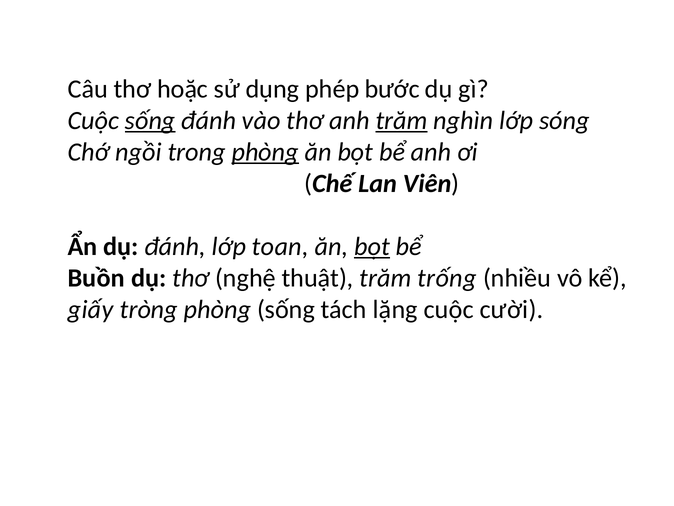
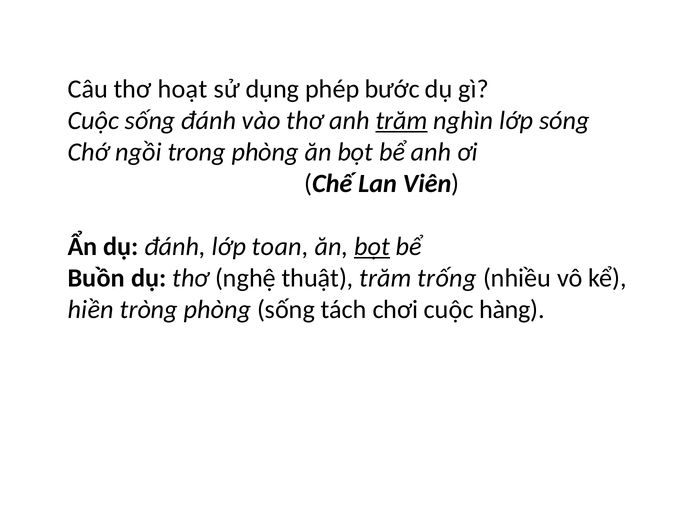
hoặc: hoặc -> hoạt (182, 89)
sống underline: present -> none (150, 121)
phòng underline: present -> none (265, 152)
giấy: giấy -> hiền (91, 309)
lặng: lặng -> chơi (395, 309)
cười: cười -> hàng (512, 309)
